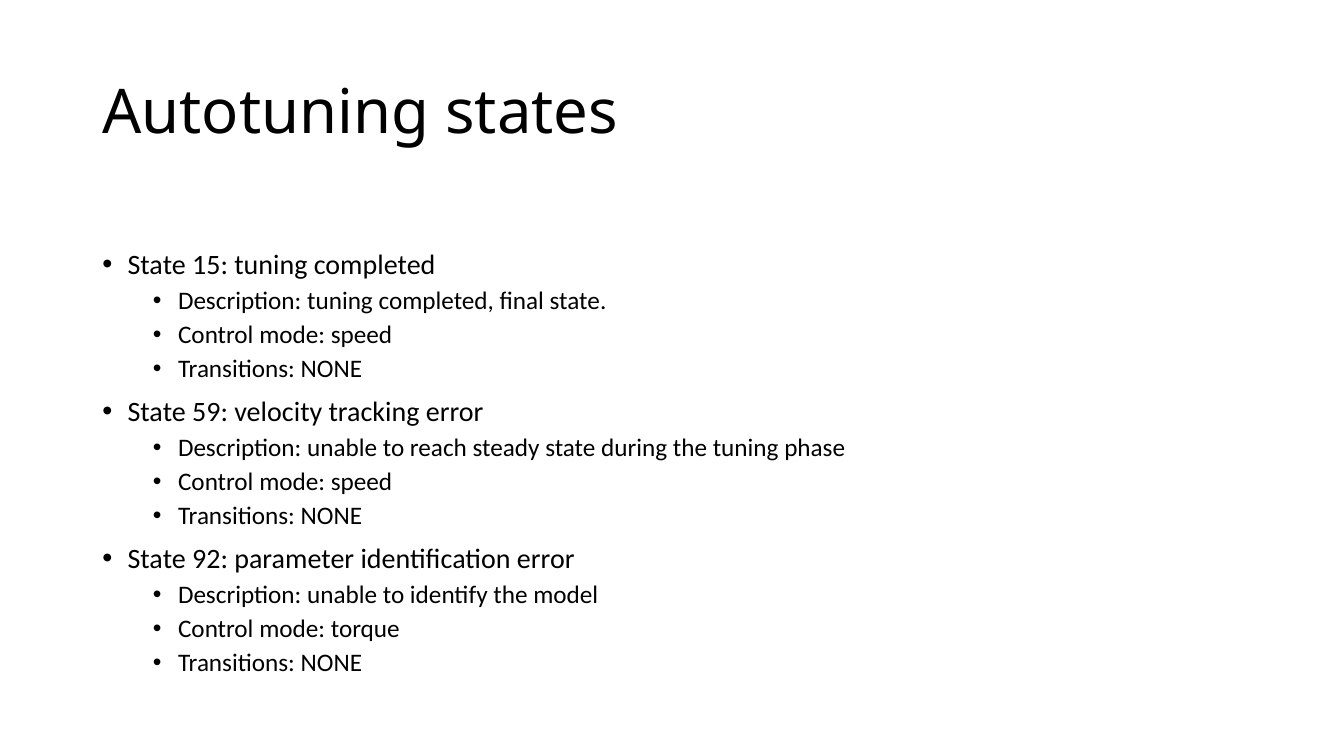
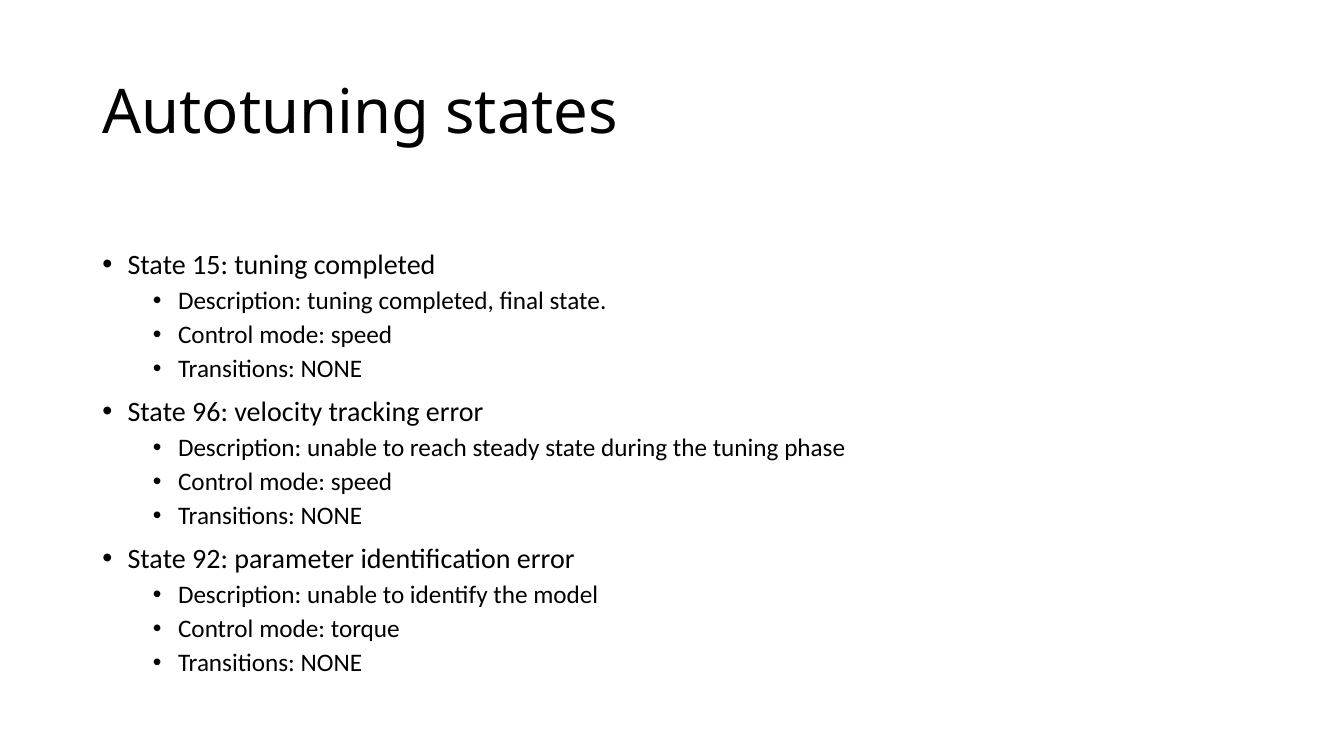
59: 59 -> 96 (210, 412)
